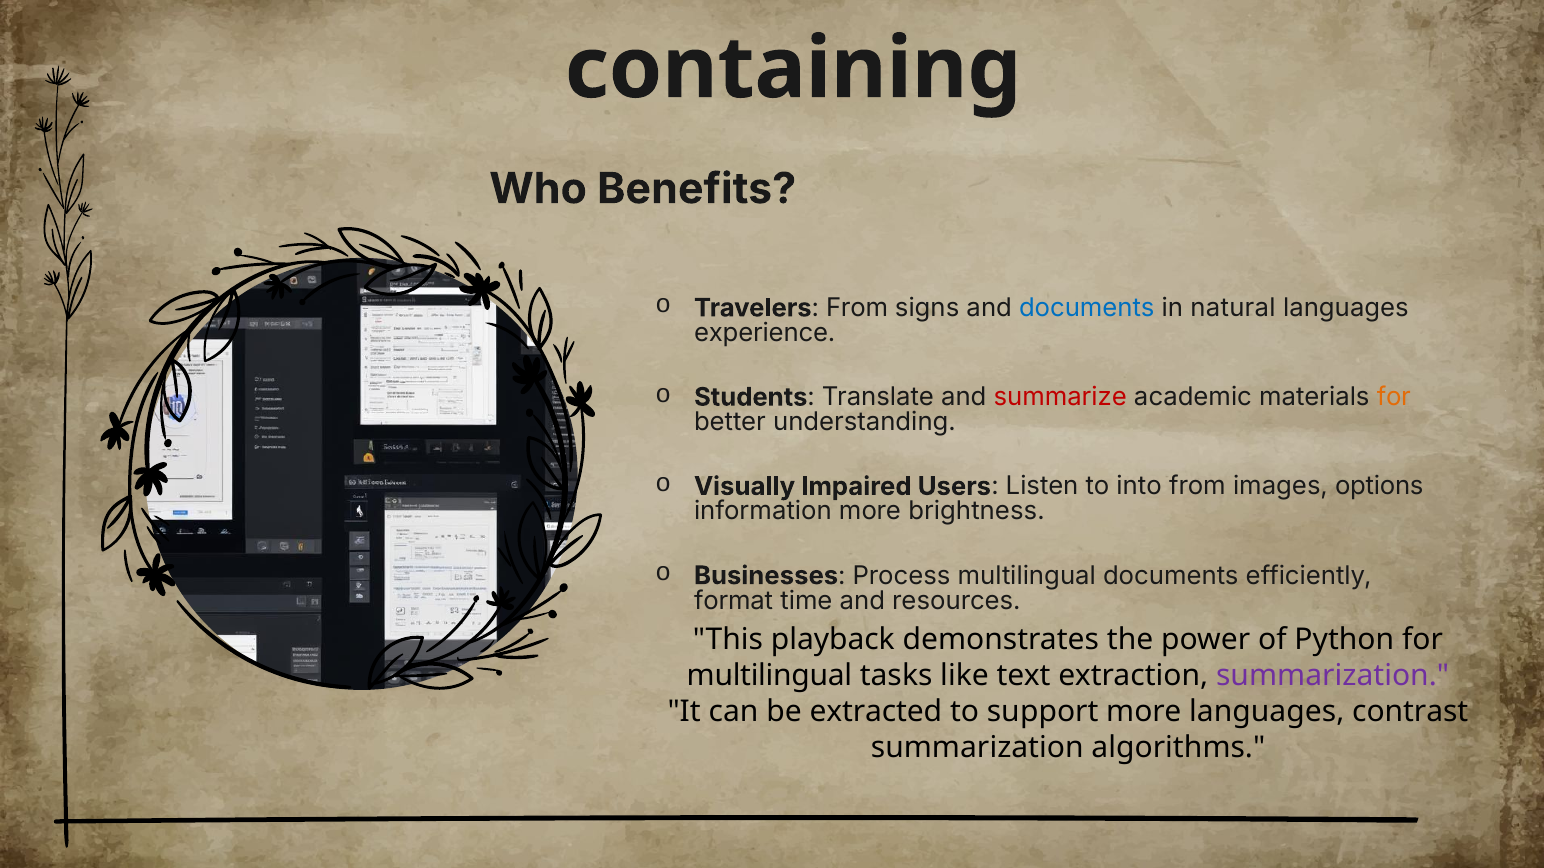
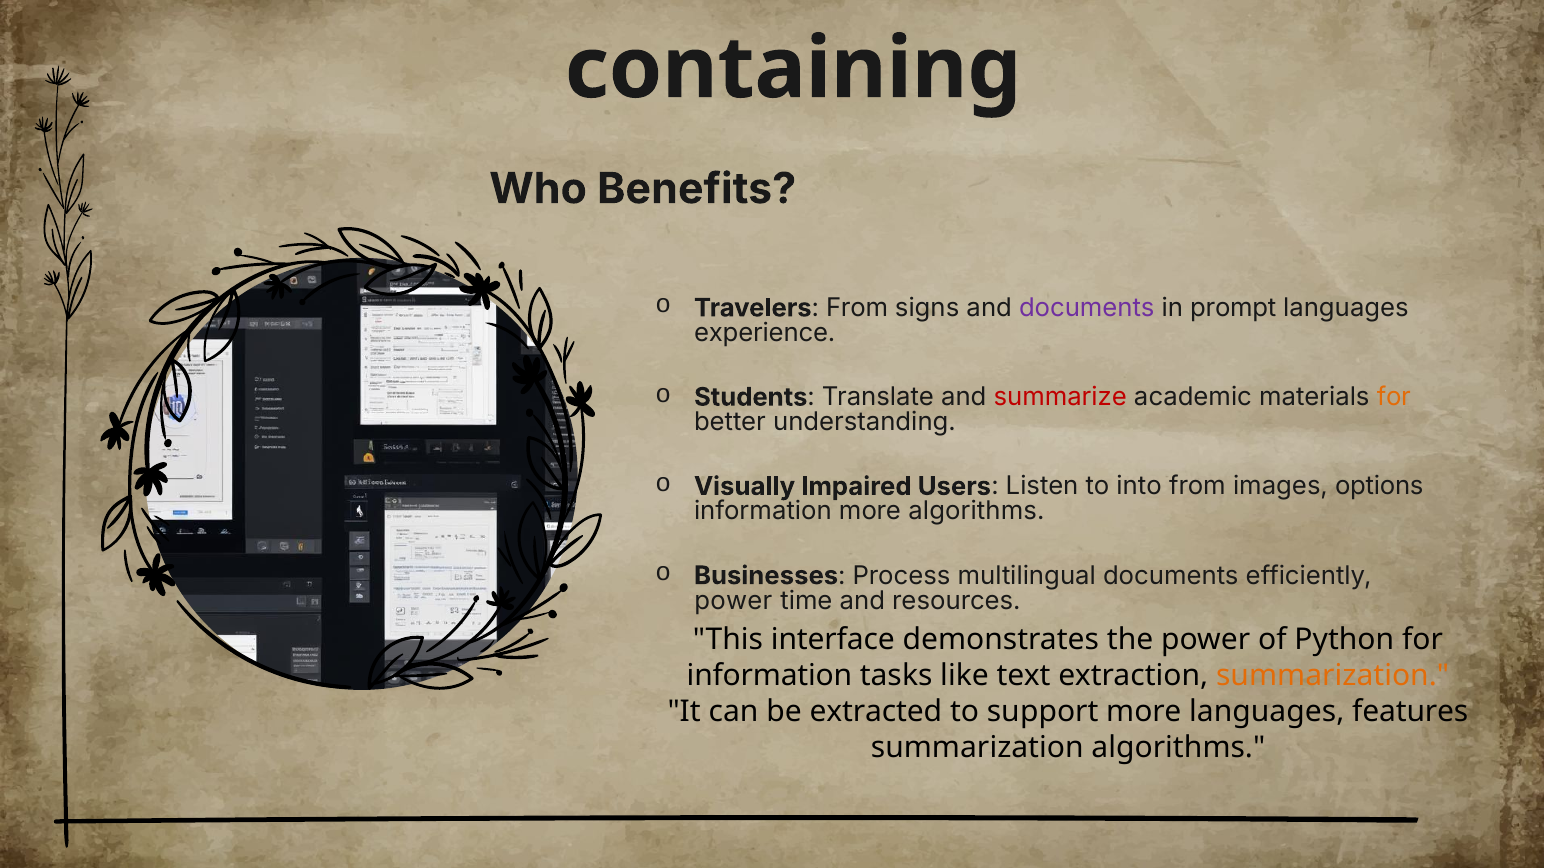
documents colour: blue -> purple (1087, 308)
natural: natural -> prompt (1233, 308)
more brightness: brightness -> algorithms (976, 512)
format: format -> power (733, 601)
playback: playback -> interface (833, 640)
multilingual: multilingual -> information (769, 676)
summarization colour: purple -> orange (1333, 676)
contrast: contrast -> features (1410, 712)
